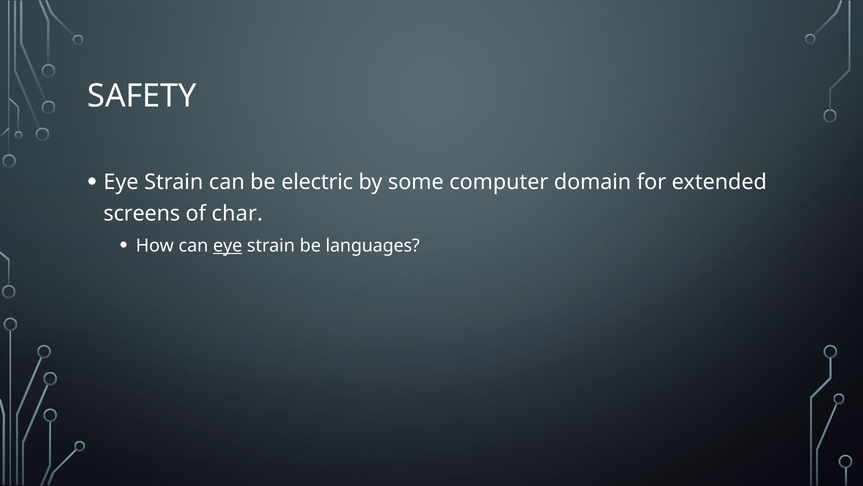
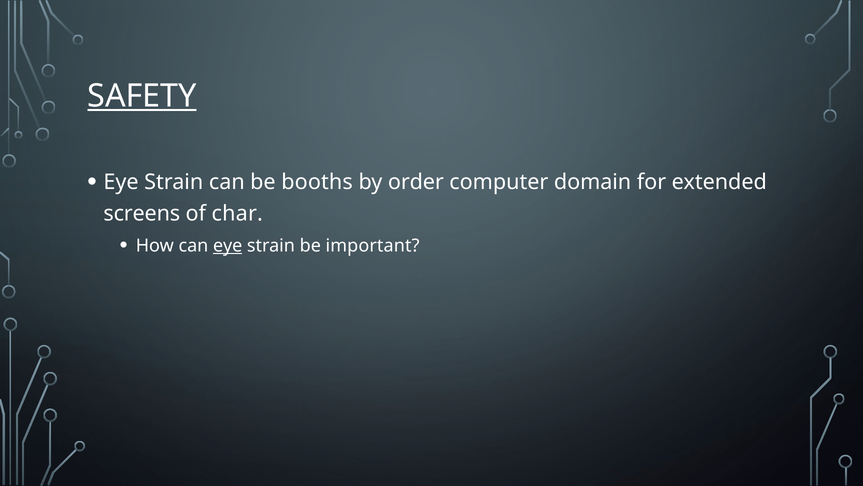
SAFETY underline: none -> present (142, 96)
electric: electric -> booths (317, 182)
some: some -> order (416, 182)
languages: languages -> important (373, 245)
